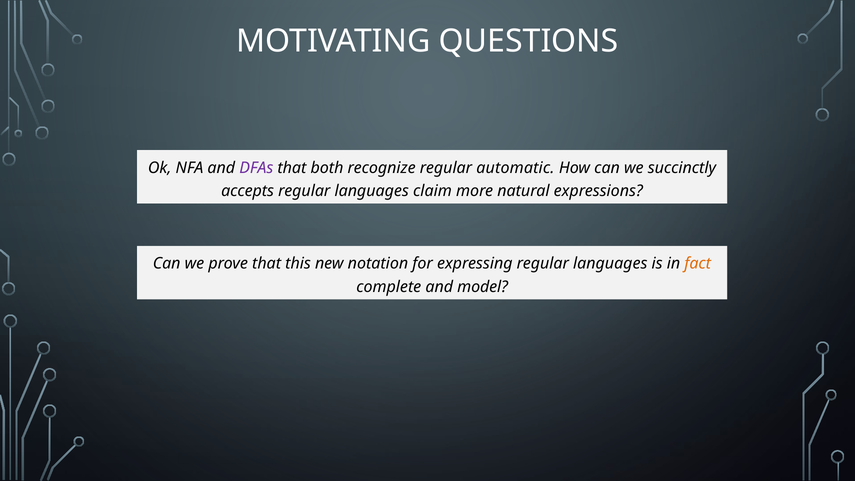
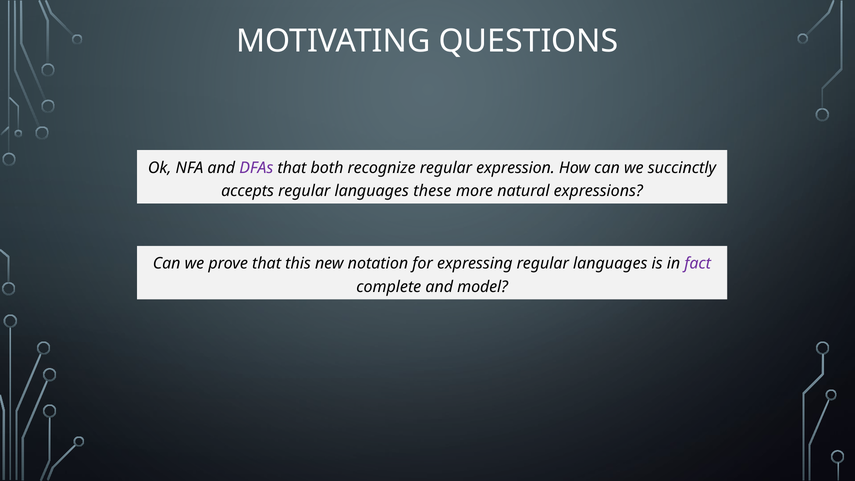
automatic: automatic -> expression (516, 168)
claim: claim -> these (432, 191)
fact colour: orange -> purple (698, 264)
